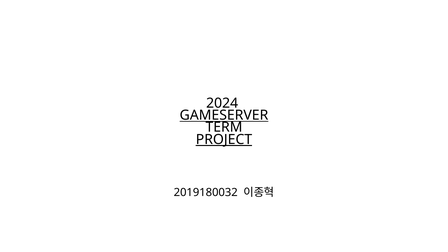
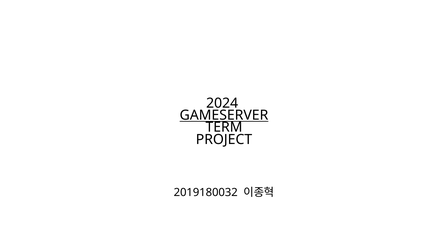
PROJECT underline: present -> none (224, 139)
